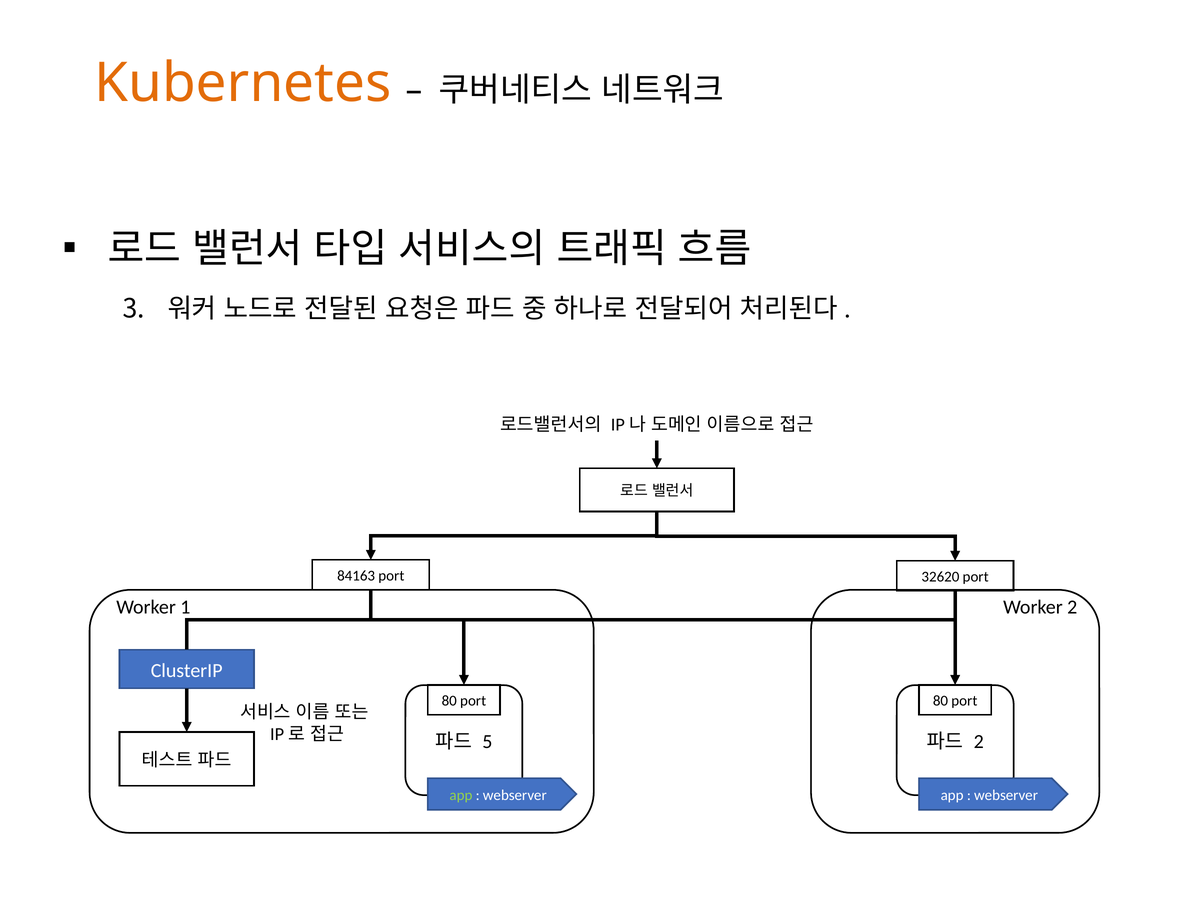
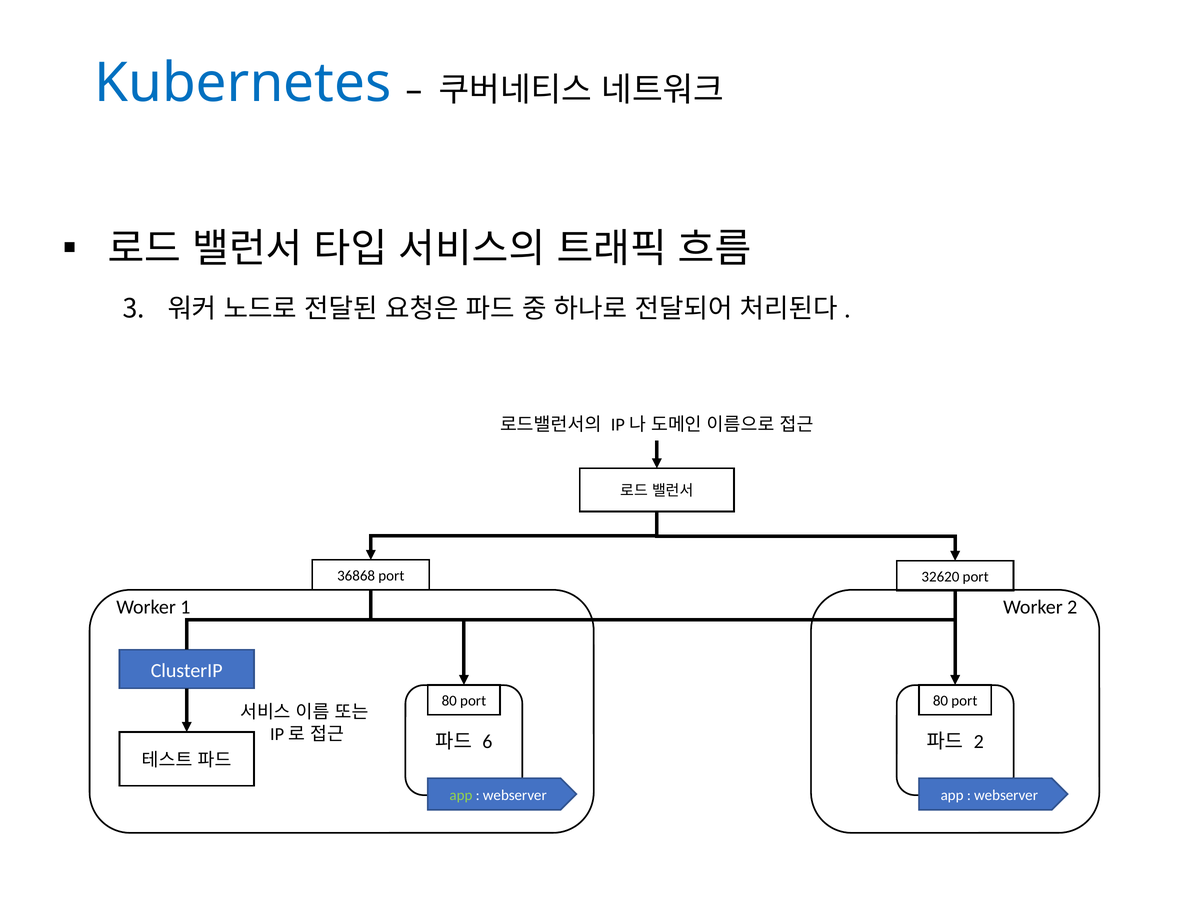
Kubernetes colour: orange -> blue (243, 83)
84163: 84163 -> 36868 (356, 576)
5: 5 -> 6 (487, 742)
